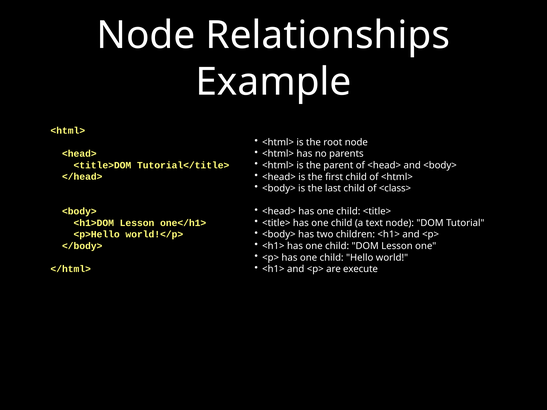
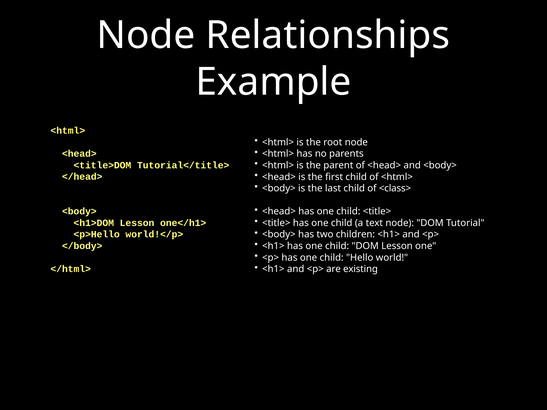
execute: execute -> existing (360, 269)
